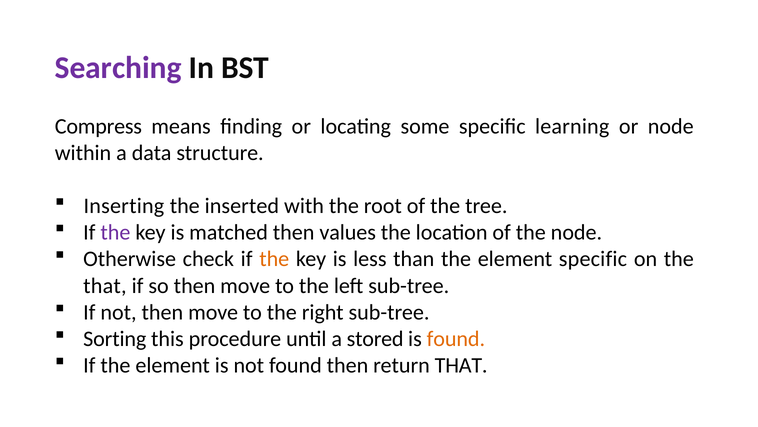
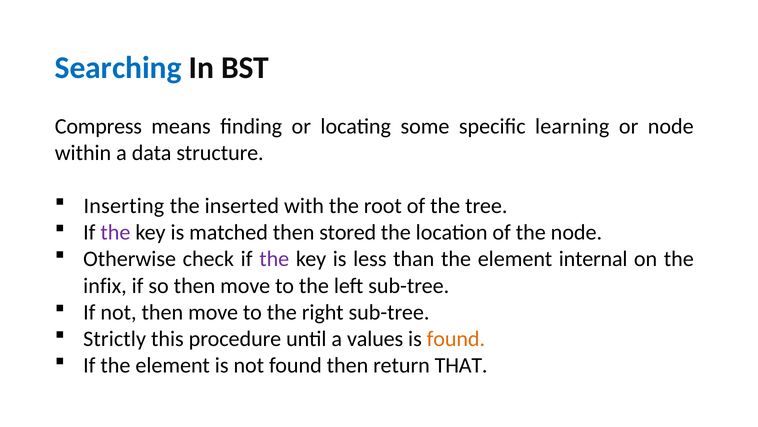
Searching colour: purple -> blue (118, 68)
values: values -> stored (348, 232)
the colour: orange -> purple (274, 259)
element specific: specific -> internal (593, 259)
that: that -> infix (105, 285)
Sorting: Sorting -> Strictly (115, 338)
stored: stored -> values (375, 338)
